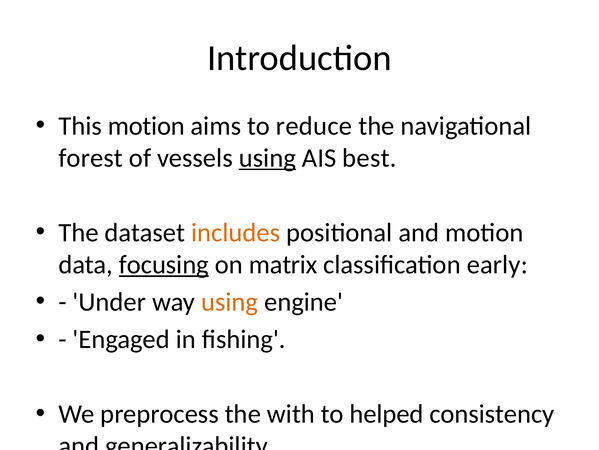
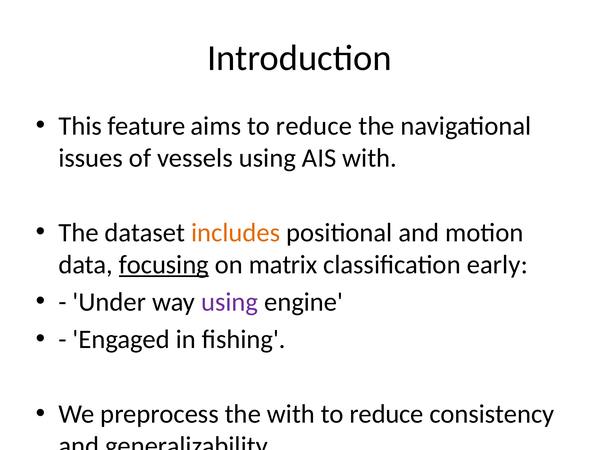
This motion: motion -> feature (146, 126)
forest: forest -> issues (91, 158)
using underline: present -> none (267, 158)
AIS best: best -> with (370, 158)
using colour: orange -> purple (230, 301)
helped: helped -> reduce (387, 413)
